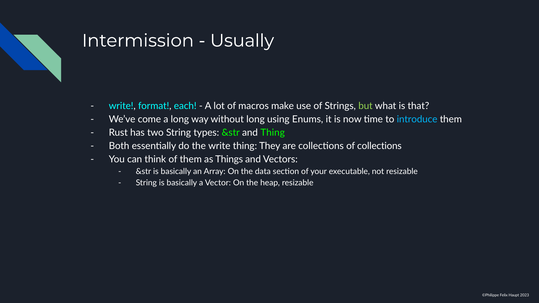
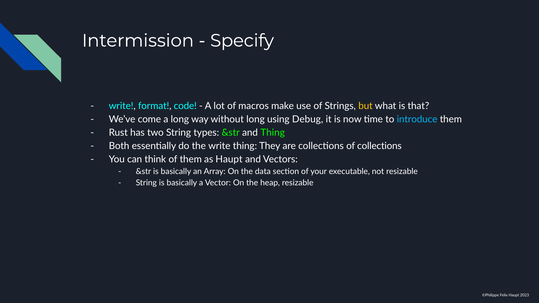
Usually: Usually -> Specify (242, 41)
each: each -> code (185, 106)
but colour: light green -> yellow (365, 106)
Enums: Enums -> Debug (308, 119)
as Things: Things -> Haupt (229, 159)
